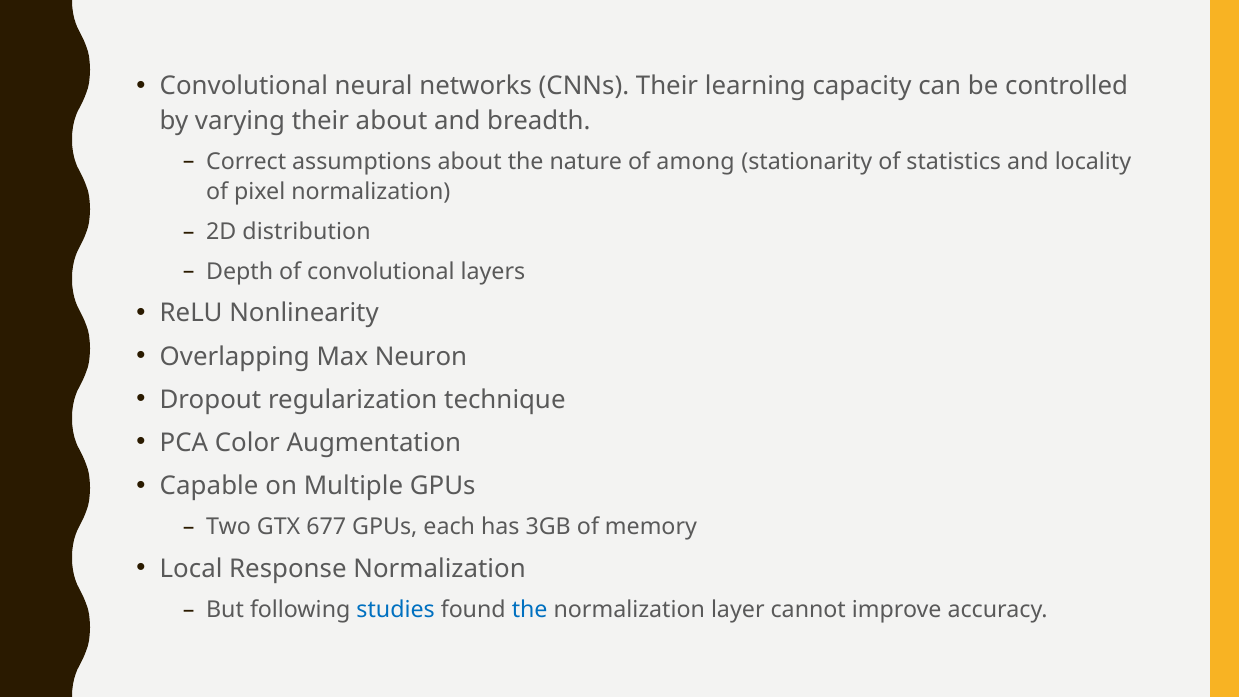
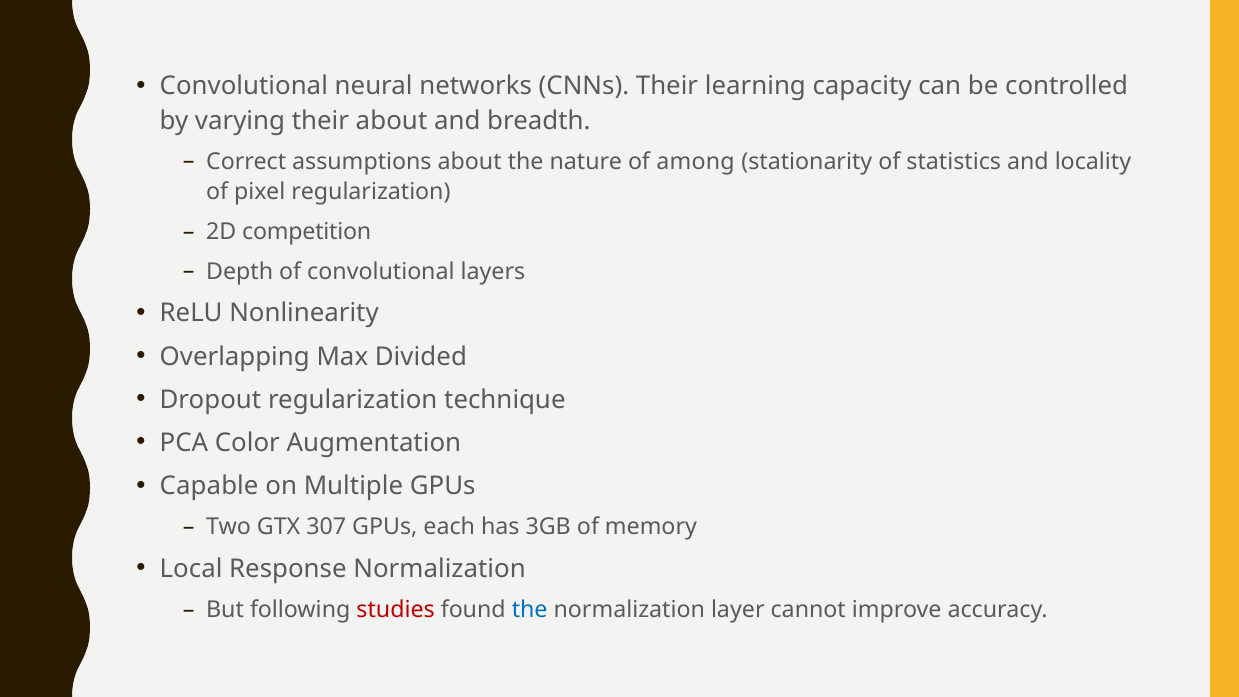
pixel normalization: normalization -> regularization (371, 192)
distribution: distribution -> competition (307, 232)
Neuron: Neuron -> Divided (421, 357)
677: 677 -> 307 (326, 527)
studies colour: blue -> red (396, 610)
